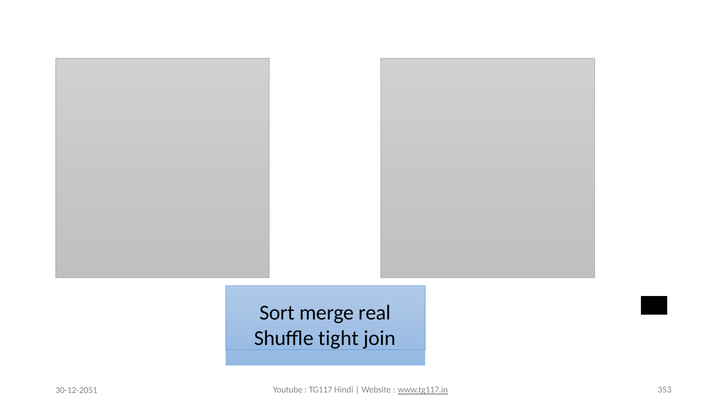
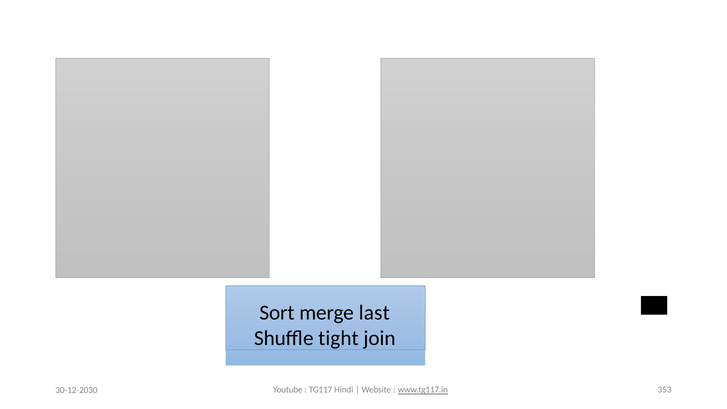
real: real -> last (374, 313)
30-12-2051: 30-12-2051 -> 30-12-2030 (76, 390)
